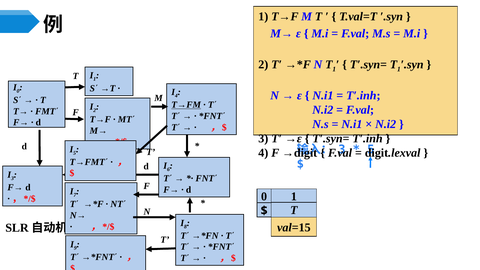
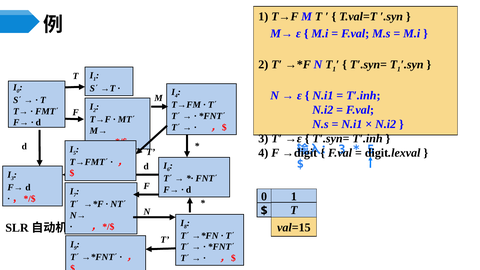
T→FM underline: present -> none (186, 105)
